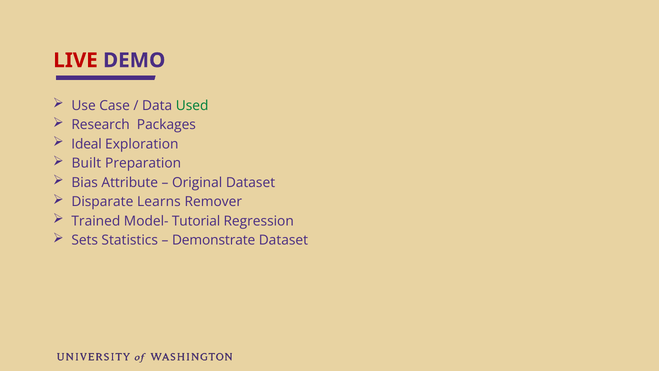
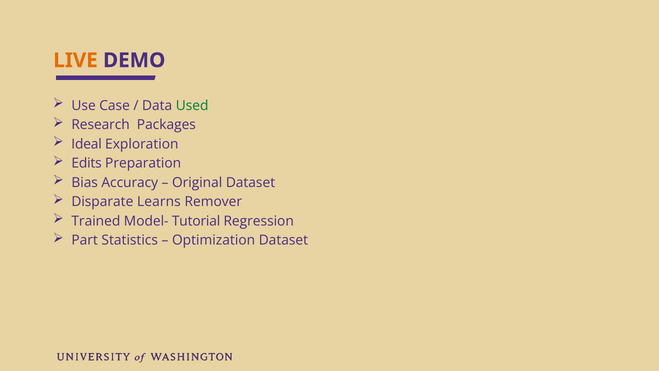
LIVE colour: red -> orange (76, 60)
Built: Built -> Edits (87, 163)
Attribute: Attribute -> Accuracy (130, 182)
Sets: Sets -> Part (85, 240)
Demonstrate: Demonstrate -> Optimization (214, 240)
